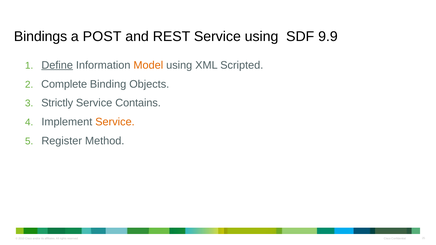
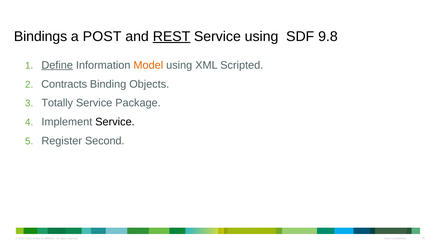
REST underline: none -> present (172, 36)
9.9: 9.9 -> 9.8 (328, 36)
Complete: Complete -> Contracts (64, 84)
Strictly: Strictly -> Totally (57, 103)
Contains: Contains -> Package (138, 103)
Service colour: orange -> black (115, 122)
Method: Method -> Second (105, 141)
